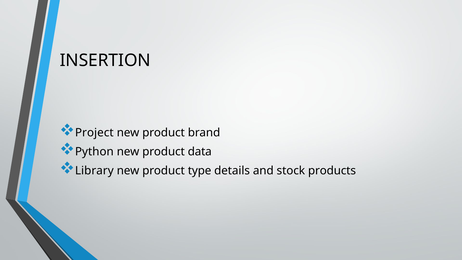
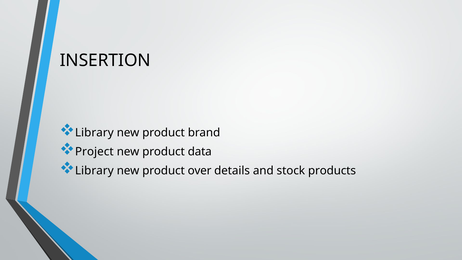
Project: Project -> Library (94, 132)
Python: Python -> Project (94, 152)
type: type -> over (200, 171)
